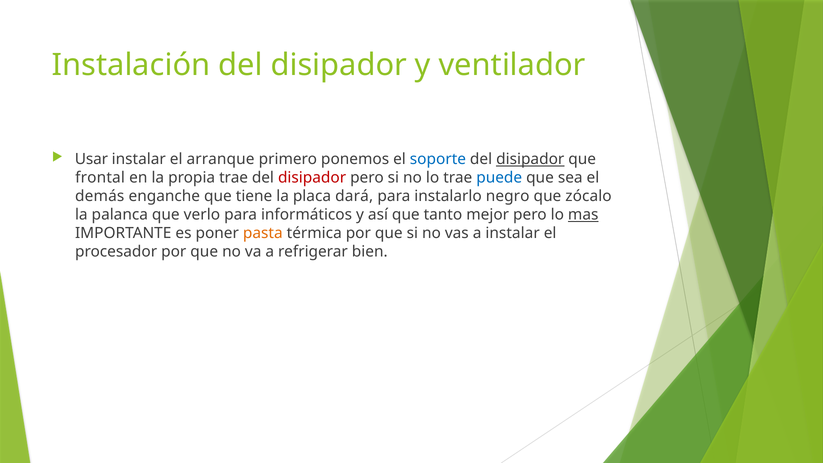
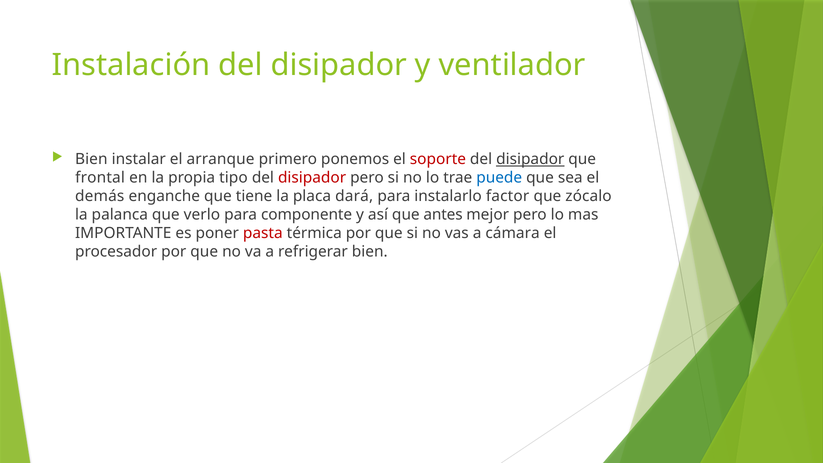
Usar: Usar -> Bien (91, 159)
soporte colour: blue -> red (438, 159)
propia trae: trae -> tipo (233, 178)
negro: negro -> factor (508, 196)
informáticos: informáticos -> componente (307, 215)
tanto: tanto -> antes (443, 215)
mas underline: present -> none (583, 215)
pasta colour: orange -> red (263, 233)
a instalar: instalar -> cámara (513, 233)
